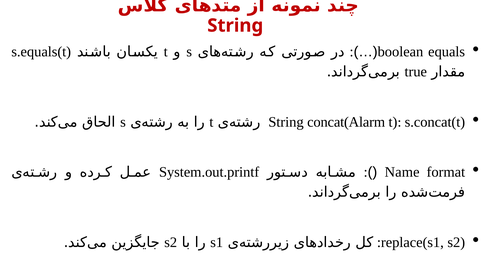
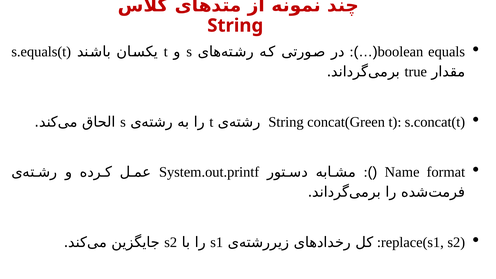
concat(Alarm: concat(Alarm -> concat(Green (346, 122)
